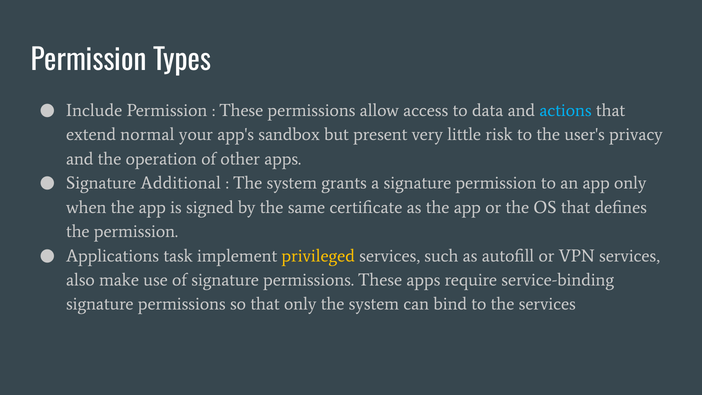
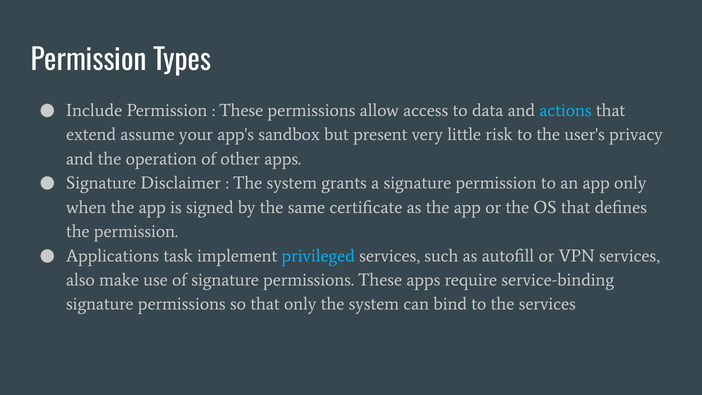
normal: normal -> assume (147, 135)
Additional: Additional -> Disclaimer (181, 183)
privileged colour: yellow -> light blue (318, 256)
